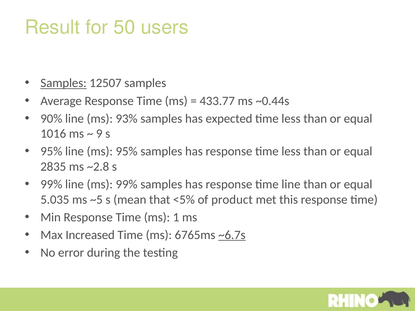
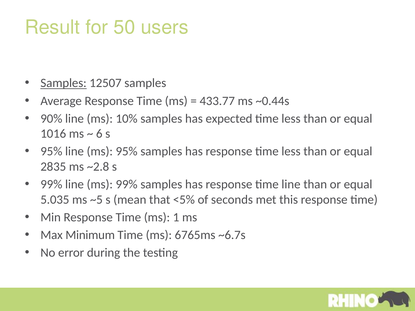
93%: 93% -> 10% (127, 119)
9: 9 -> 6 (99, 134)
product: product -> seconds (232, 200)
Increased: Increased -> Minimum (90, 235)
~6.7s underline: present -> none (232, 235)
